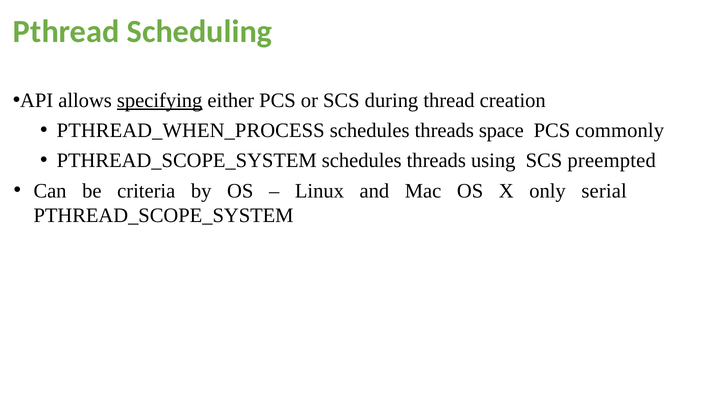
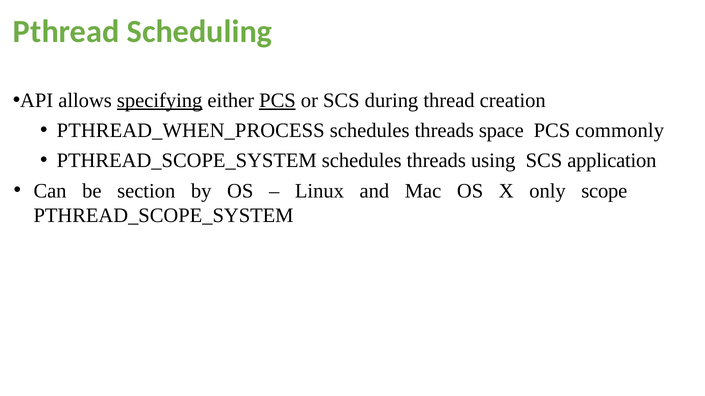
PCS underline: none -> present (277, 101)
preempted: preempted -> application (612, 161)
criteria: criteria -> section (146, 191)
serial: serial -> scope (604, 191)
